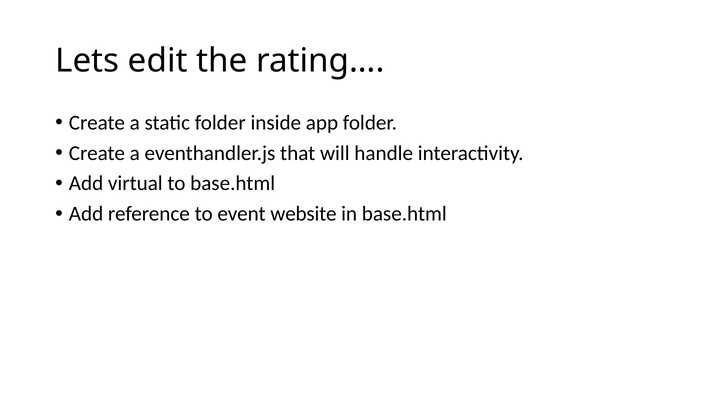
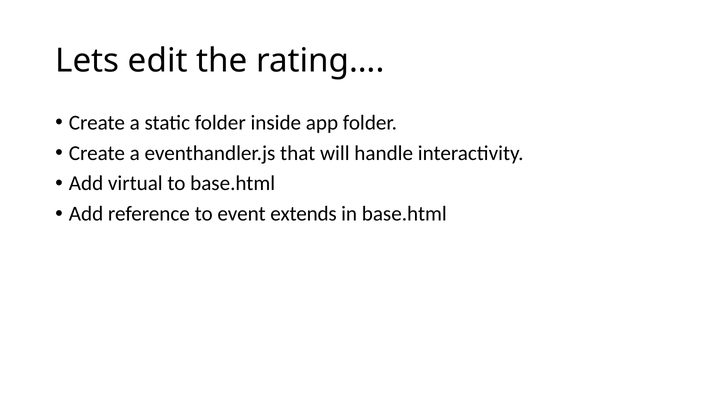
website: website -> extends (303, 214)
